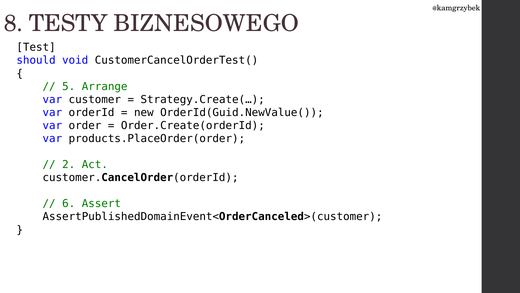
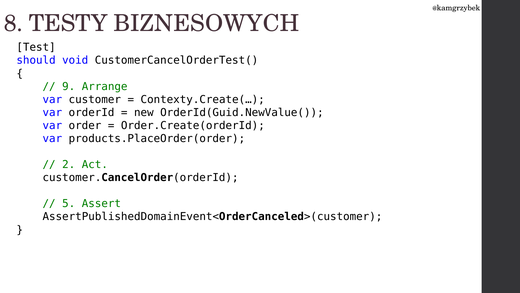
BIZNESOWEGO: BIZNESOWEGO -> BIZNESOWYCH (206, 23)
5: 5 -> 9 (69, 86)
Strategy.Create(…: Strategy.Create(… -> Contexty.Create(… (203, 99)
6: 6 -> 5 (69, 203)
